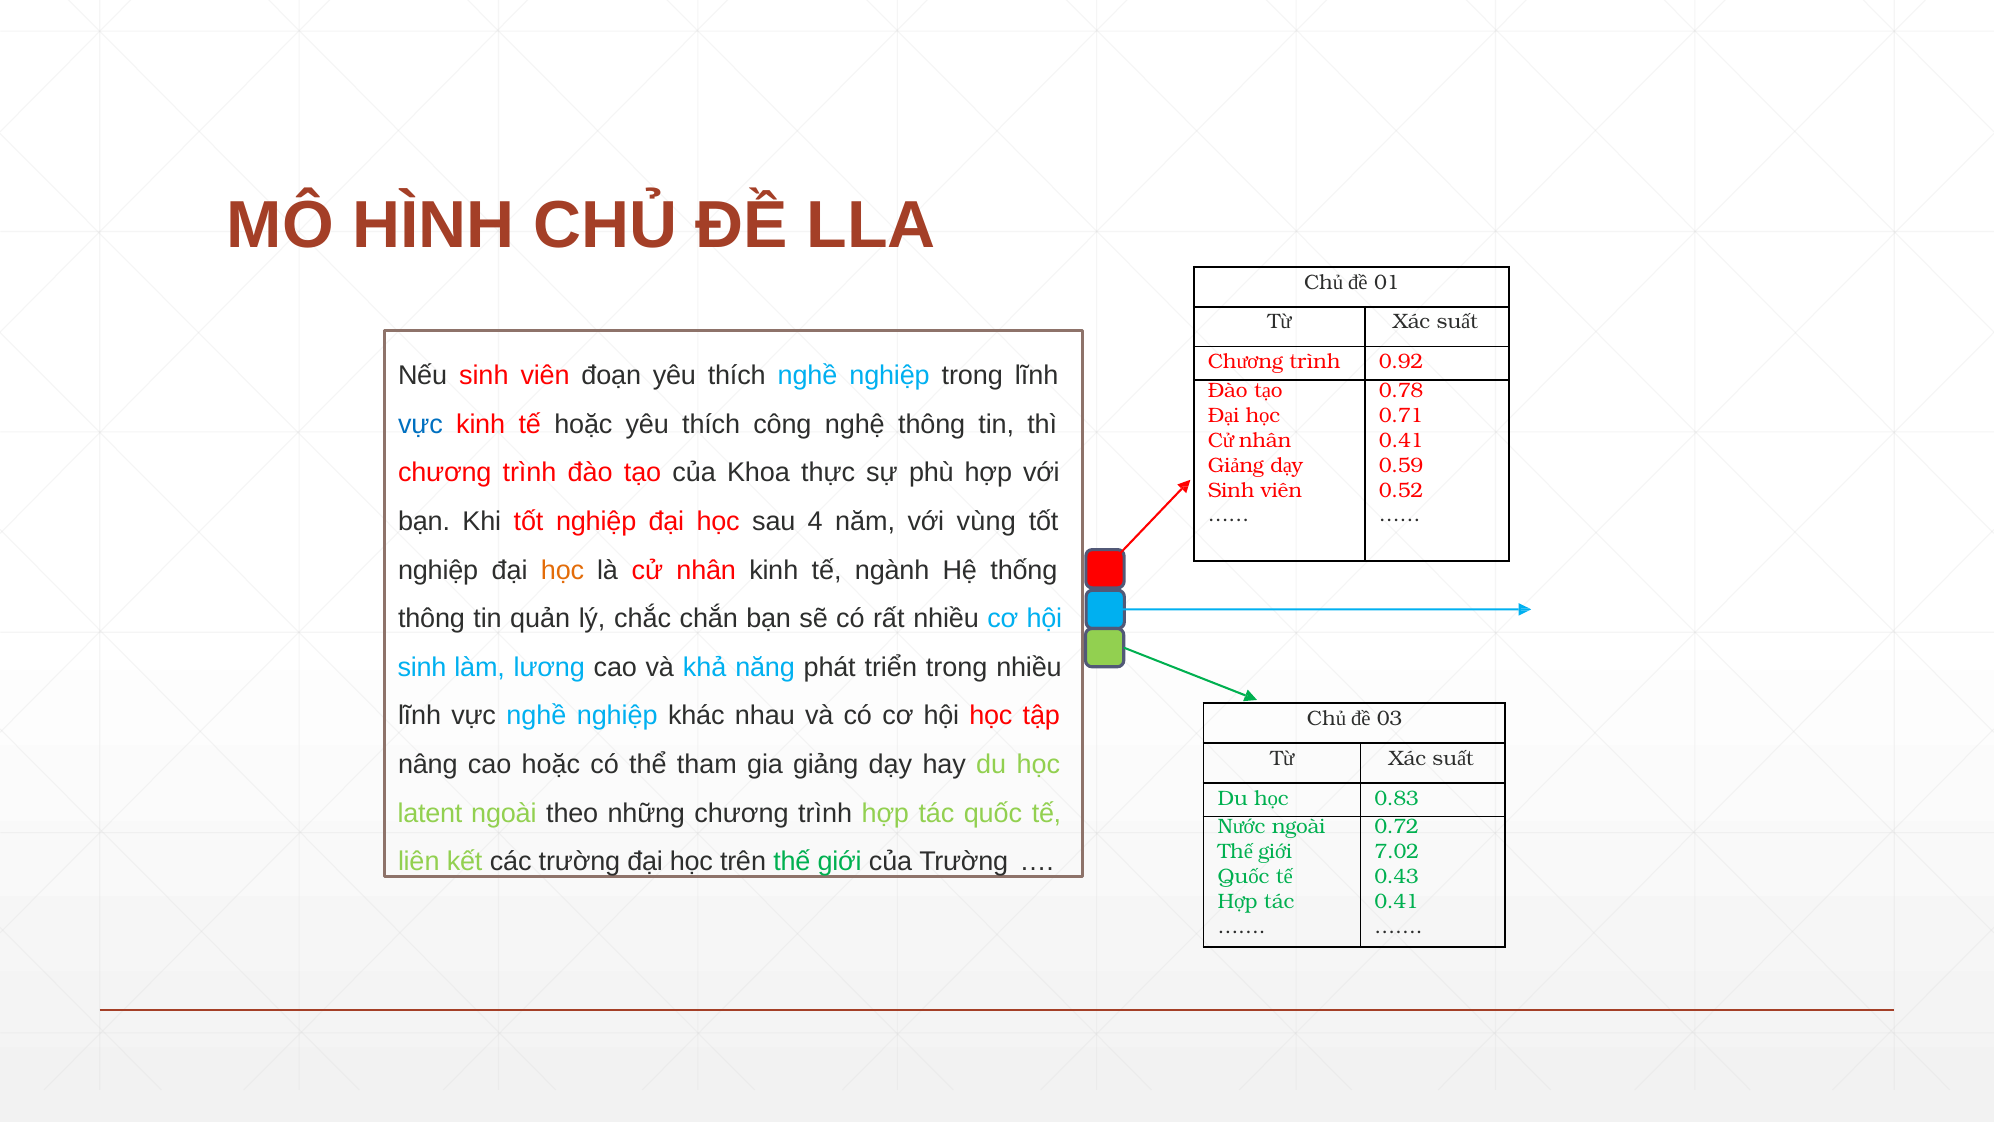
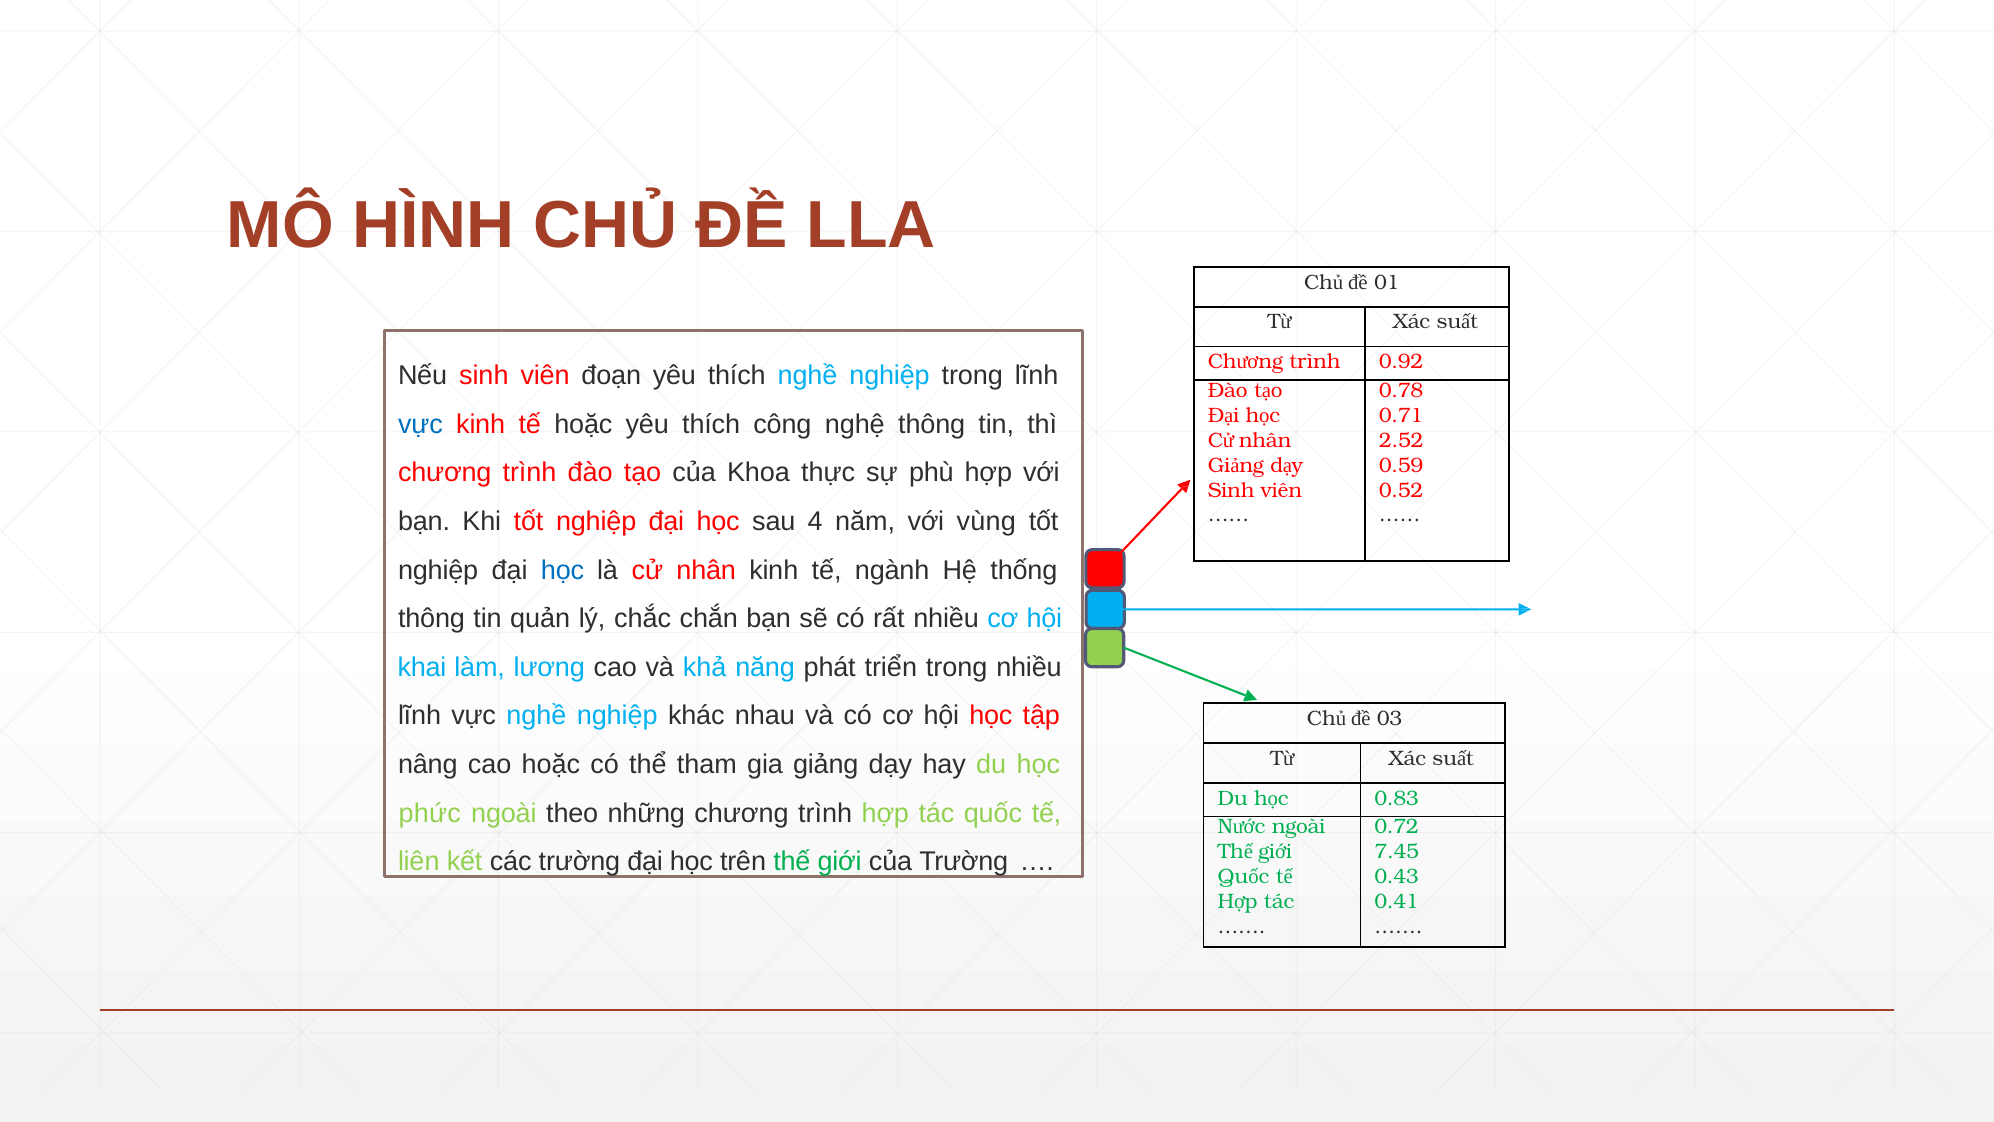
nhân 0.41: 0.41 -> 2.52 (1401, 440)
học colour: orange -> blue (563, 570)
sinh: sinh -> khai (422, 667)
latent: latent -> phức (430, 813)
7.02: 7.02 -> 7.45 (1397, 852)
